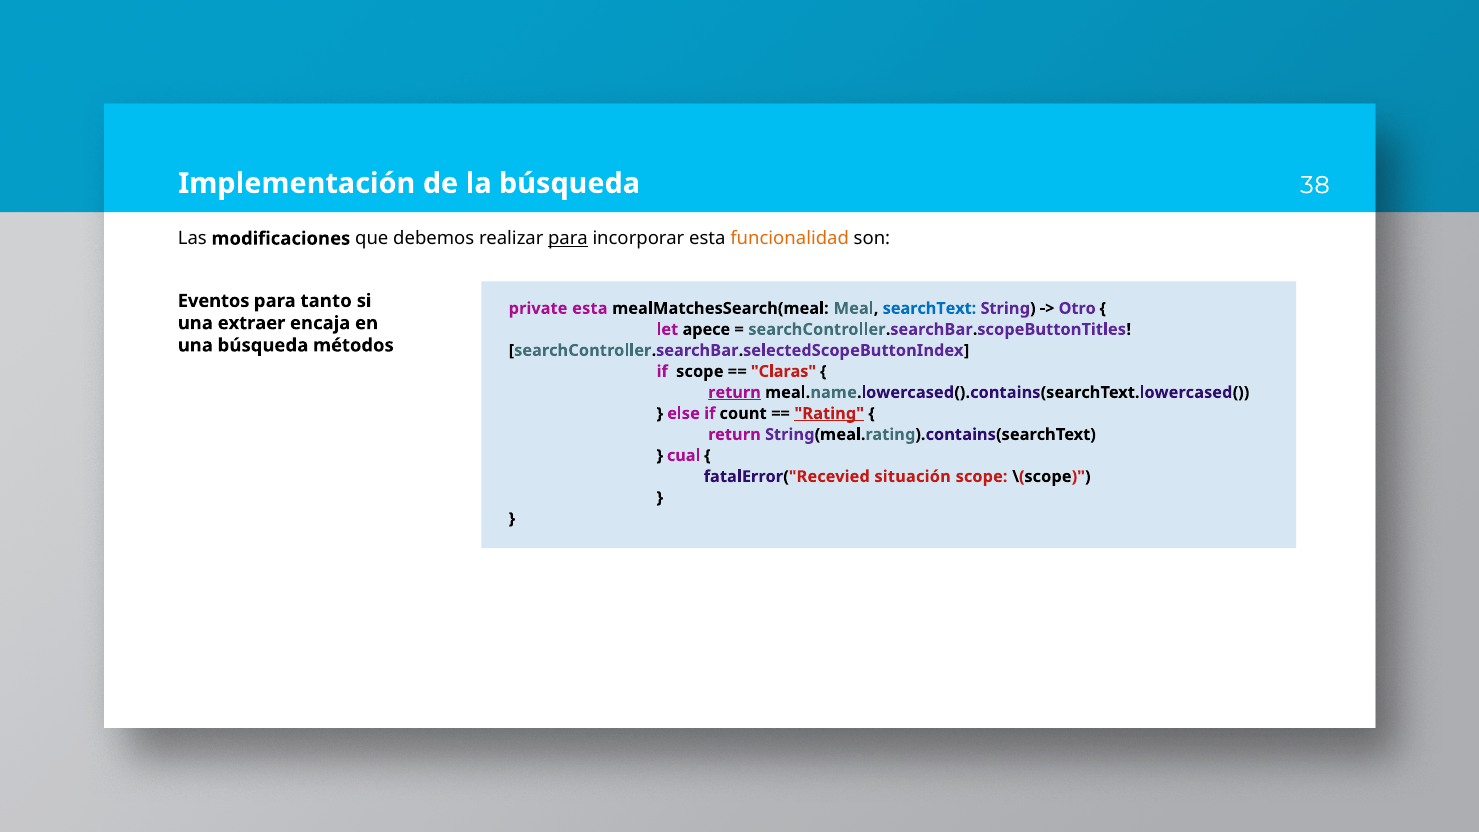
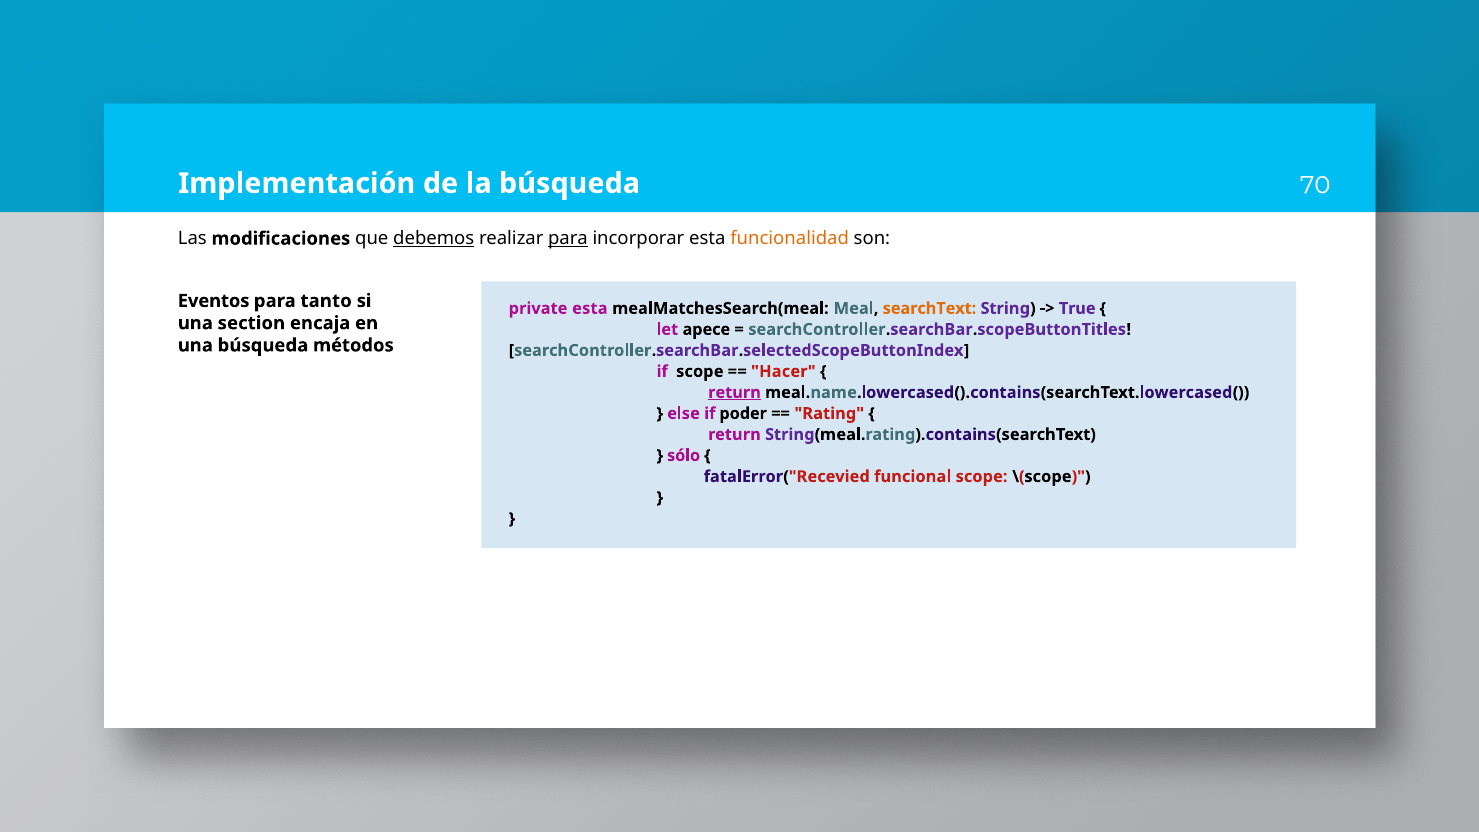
38: 38 -> 70 (1315, 185)
debemos underline: none -> present (434, 239)
searchText colour: blue -> orange (929, 308)
Otro: Otro -> True (1077, 308)
extraer: extraer -> section (251, 323)
Claras: Claras -> Hacer (783, 371)
count: count -> poder (743, 413)
Rating underline: present -> none (829, 413)
cual: cual -> sólo (684, 456)
situación: situación -> funcional (913, 477)
